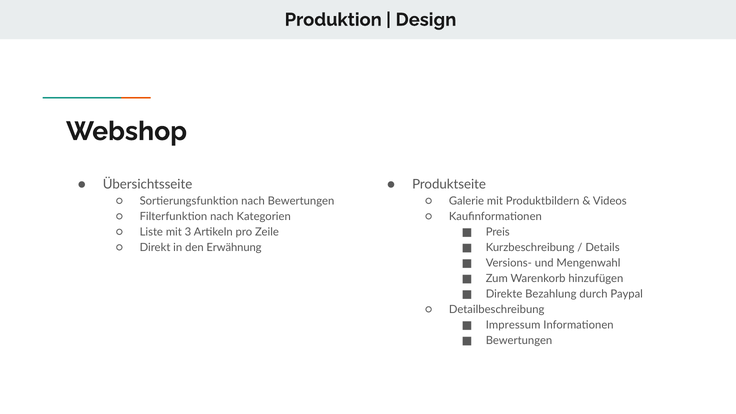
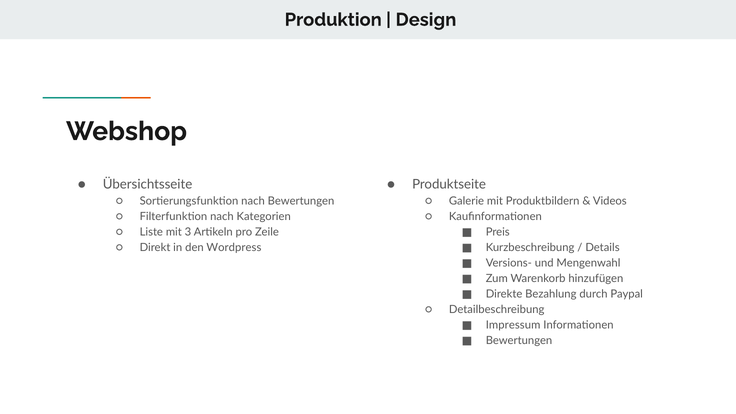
Erwähnung: Erwähnung -> Wordpress (234, 247)
